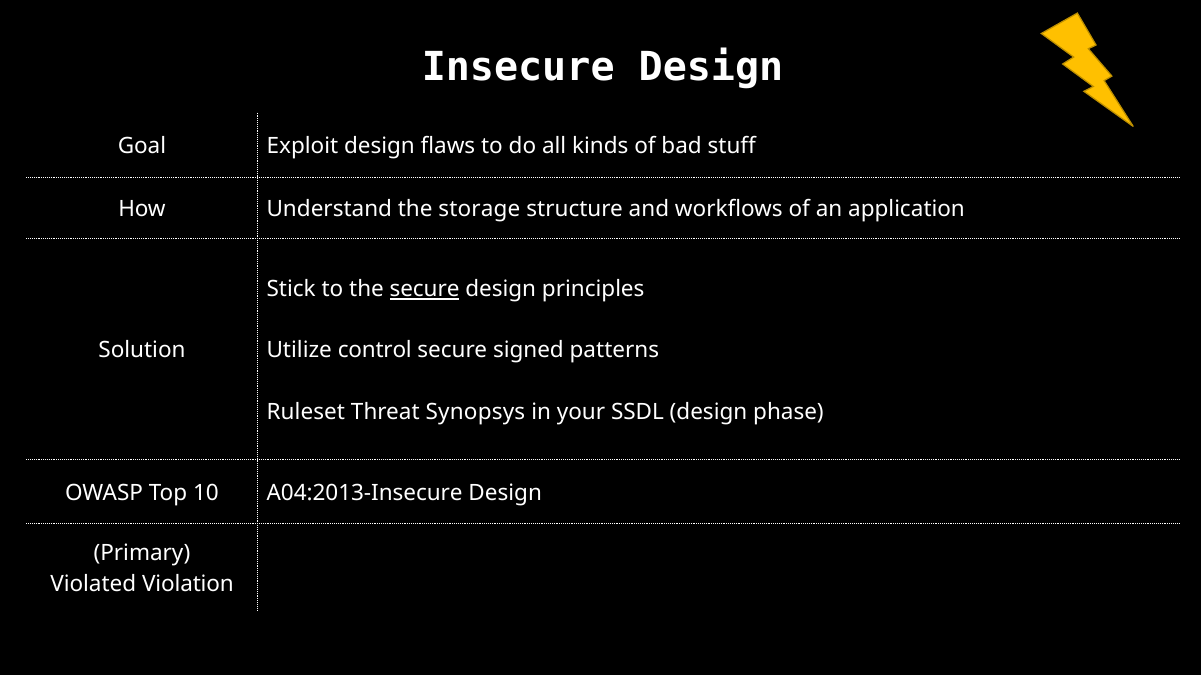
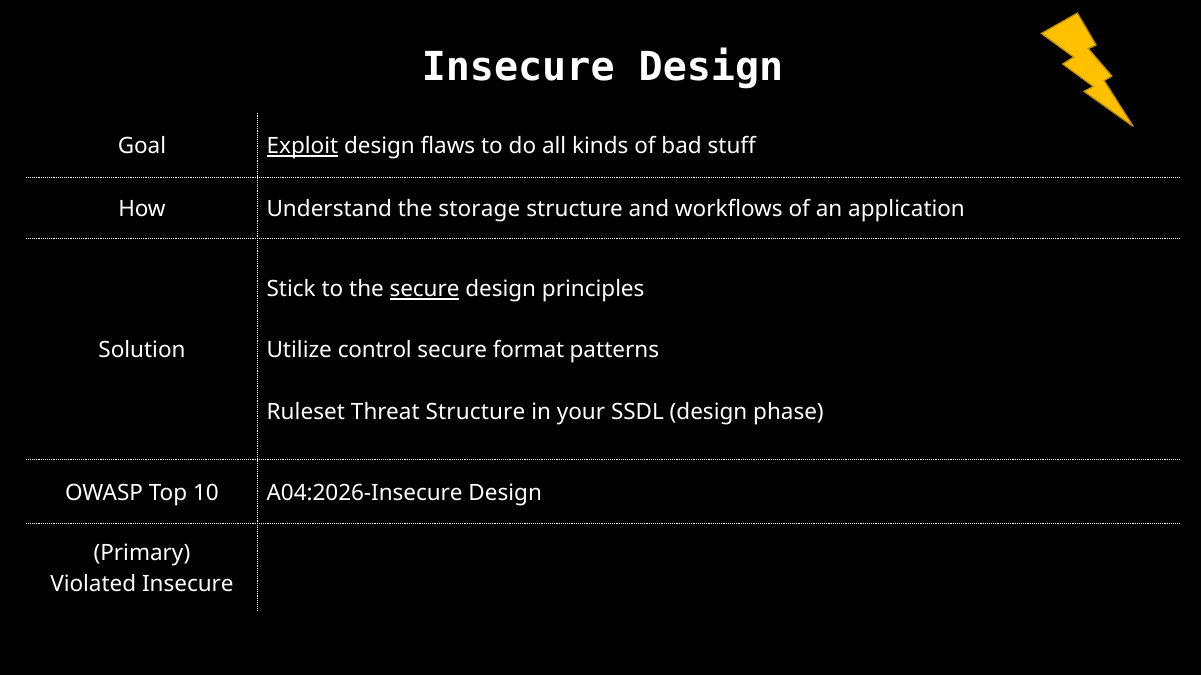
Exploit underline: none -> present (302, 147)
signed: signed -> format (529, 351)
Threat Synopsys: Synopsys -> Structure (475, 412)
A04:2013-Insecure: A04:2013-Insecure -> A04:2026-Insecure (365, 493)
Violated Violation: Violation -> Insecure (188, 584)
